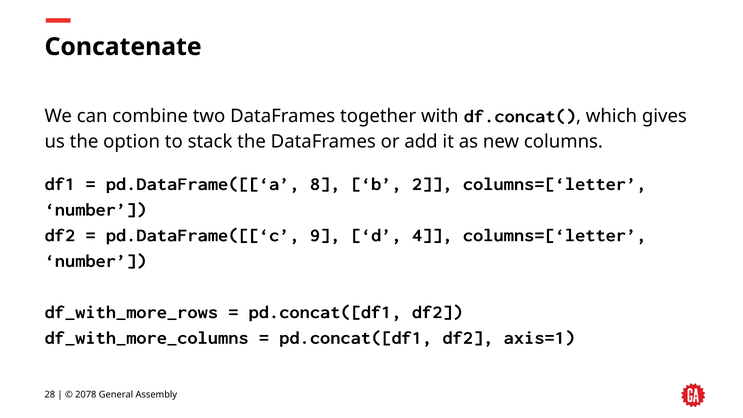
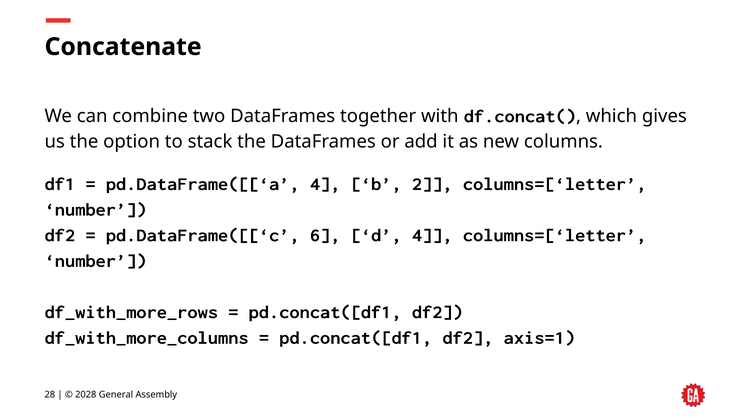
pd.DataFrame([[‘a 8: 8 -> 4 (325, 184)
9: 9 -> 6 (325, 235)
2078: 2078 -> 2028 (86, 395)
